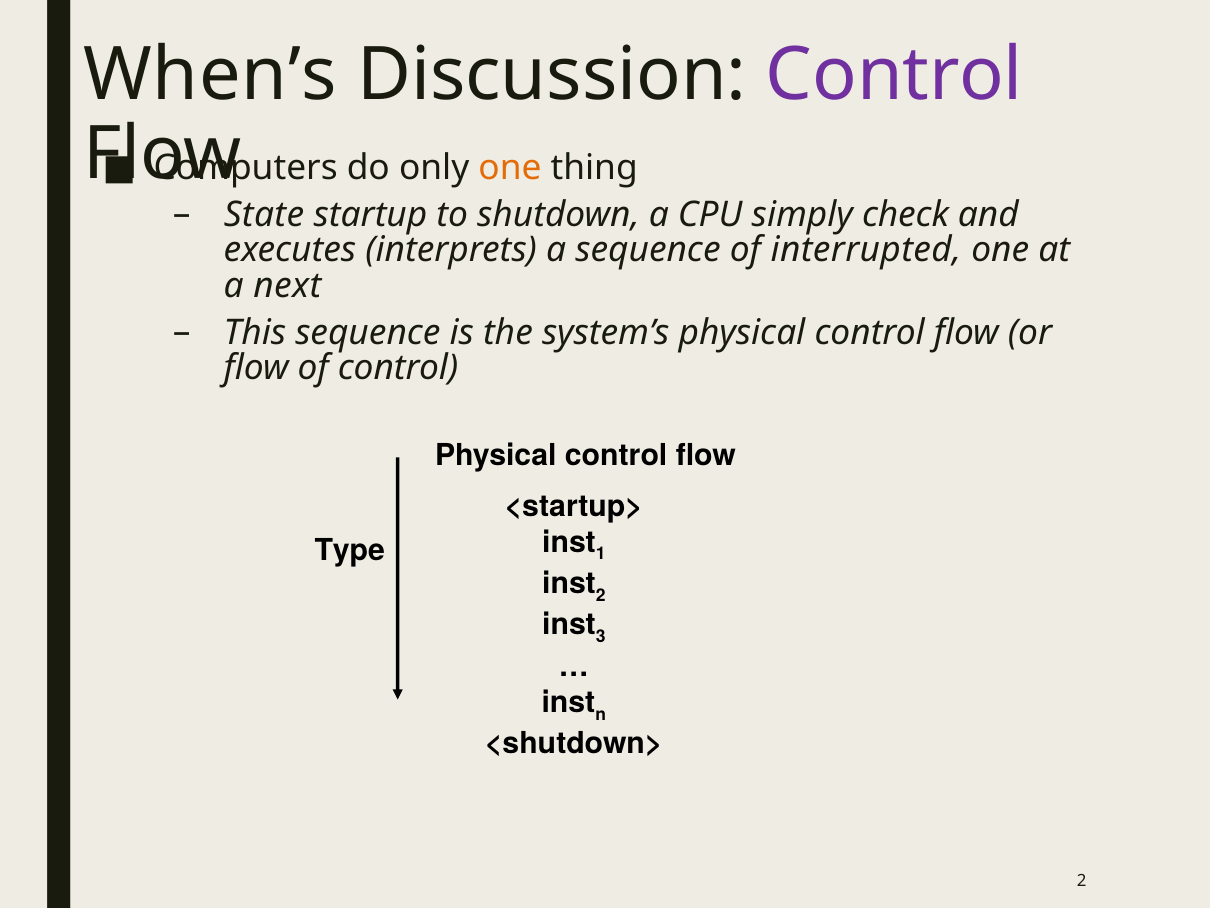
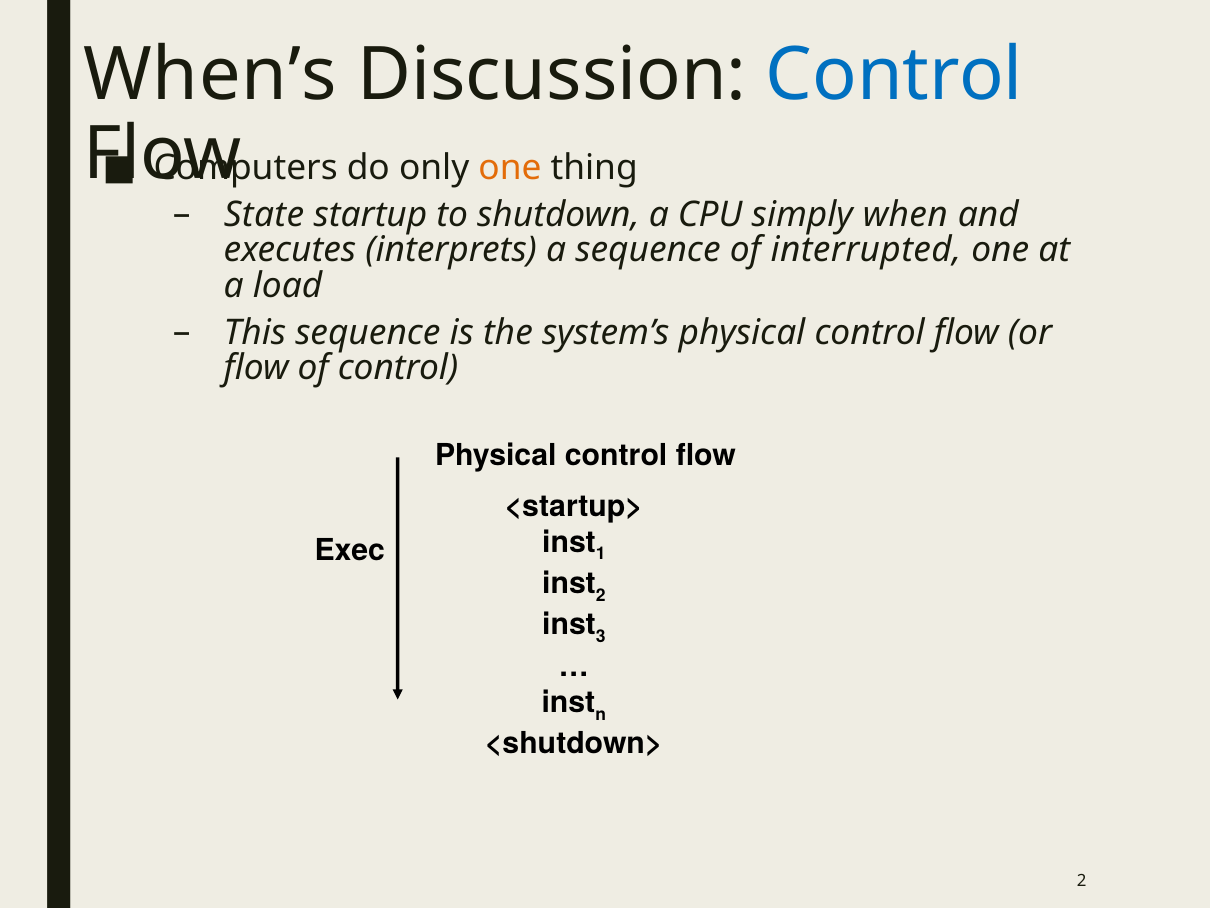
Control colour: purple -> blue (894, 75)
check: check -> when (905, 214)
next: next -> load (288, 286)
Type: Type -> Exec (350, 551)
